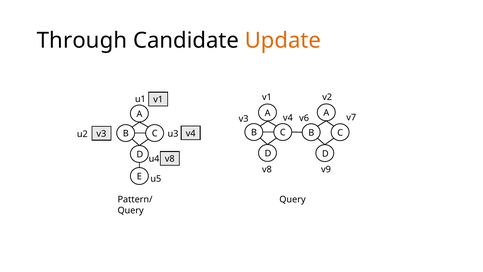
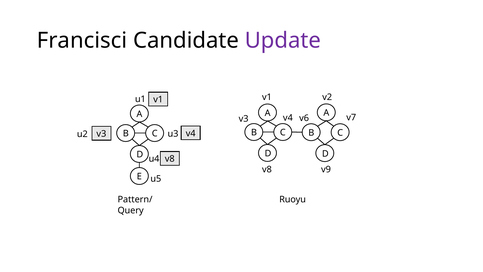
Through: Through -> Francisci (82, 41)
Update colour: orange -> purple (283, 41)
Query: Query -> Ruoyu (293, 199)
